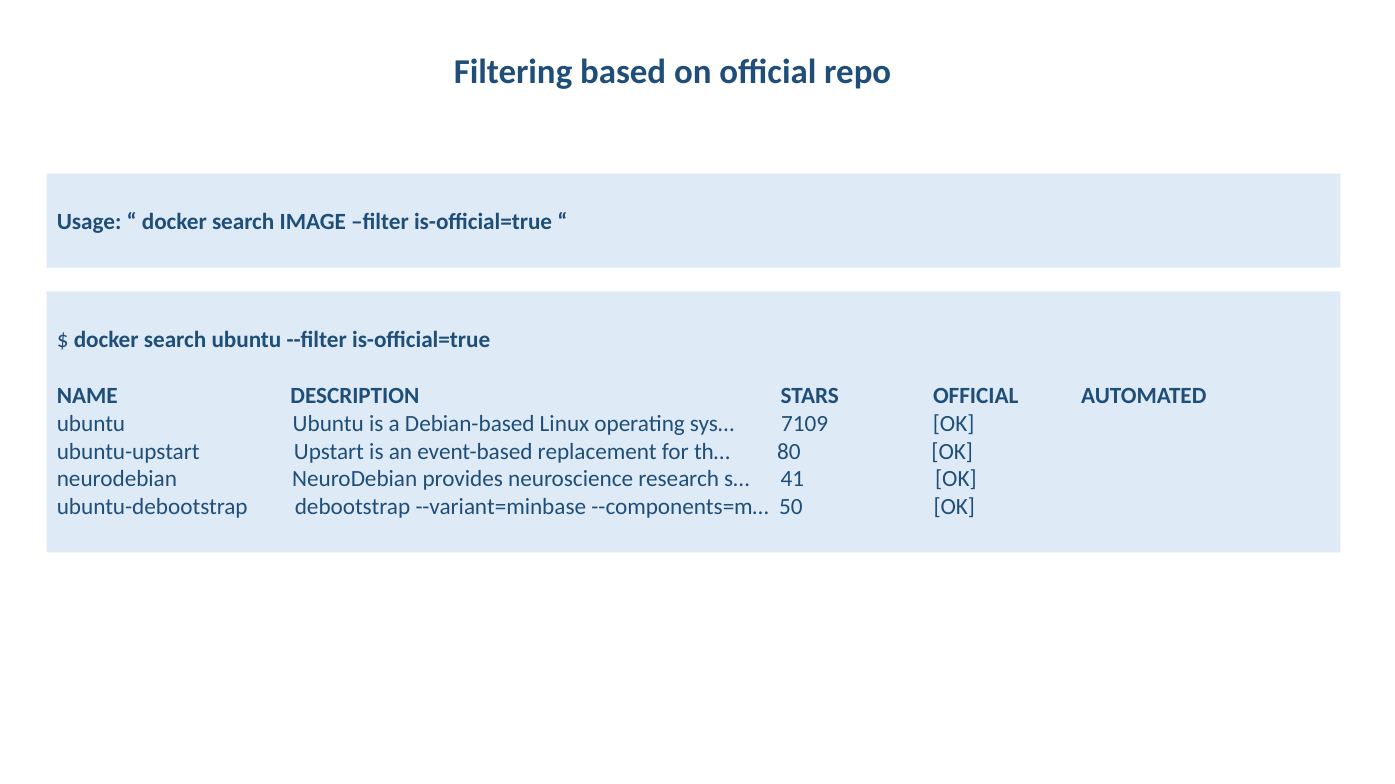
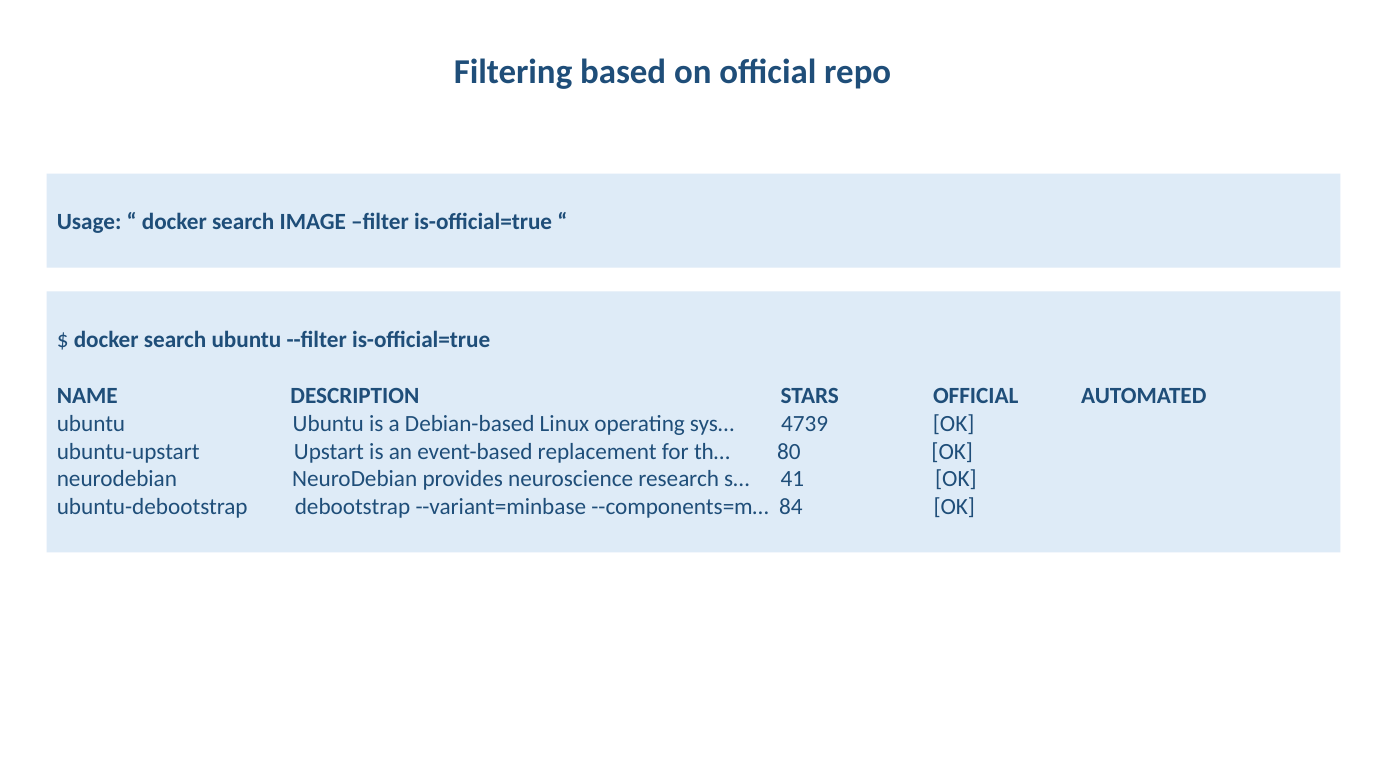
7109: 7109 -> 4739 (805, 424)
50: 50 -> 84 (791, 508)
